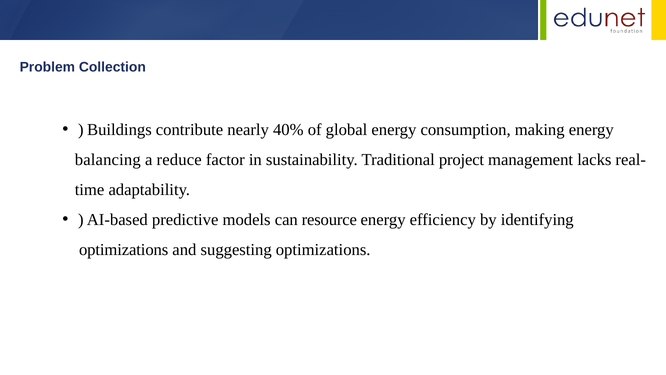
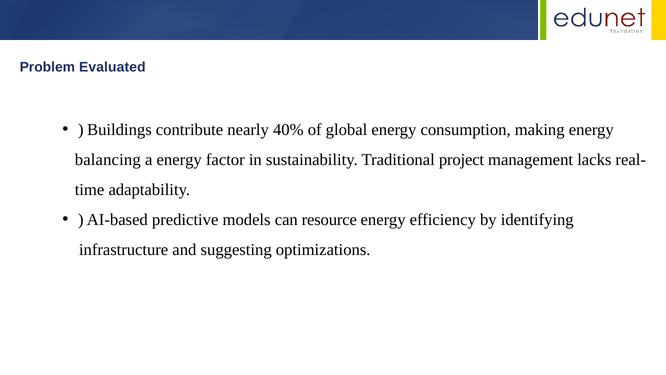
Collection: Collection -> Evaluated (112, 67)
a reduce: reduce -> energy (179, 160)
optimizations: optimizations -> infrastructure (124, 250)
